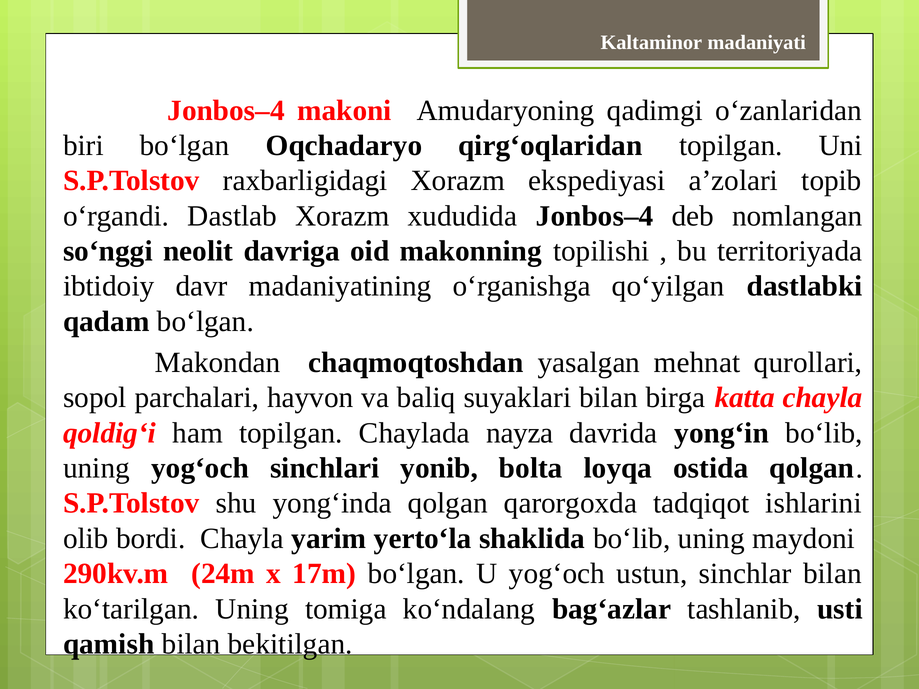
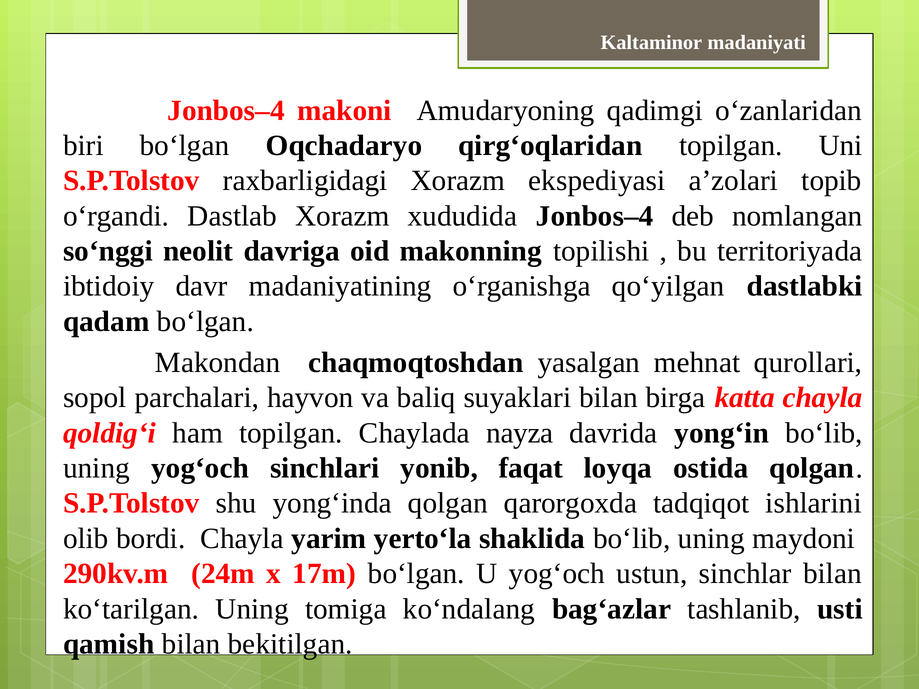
bolta: bolta -> faqat (531, 468)
